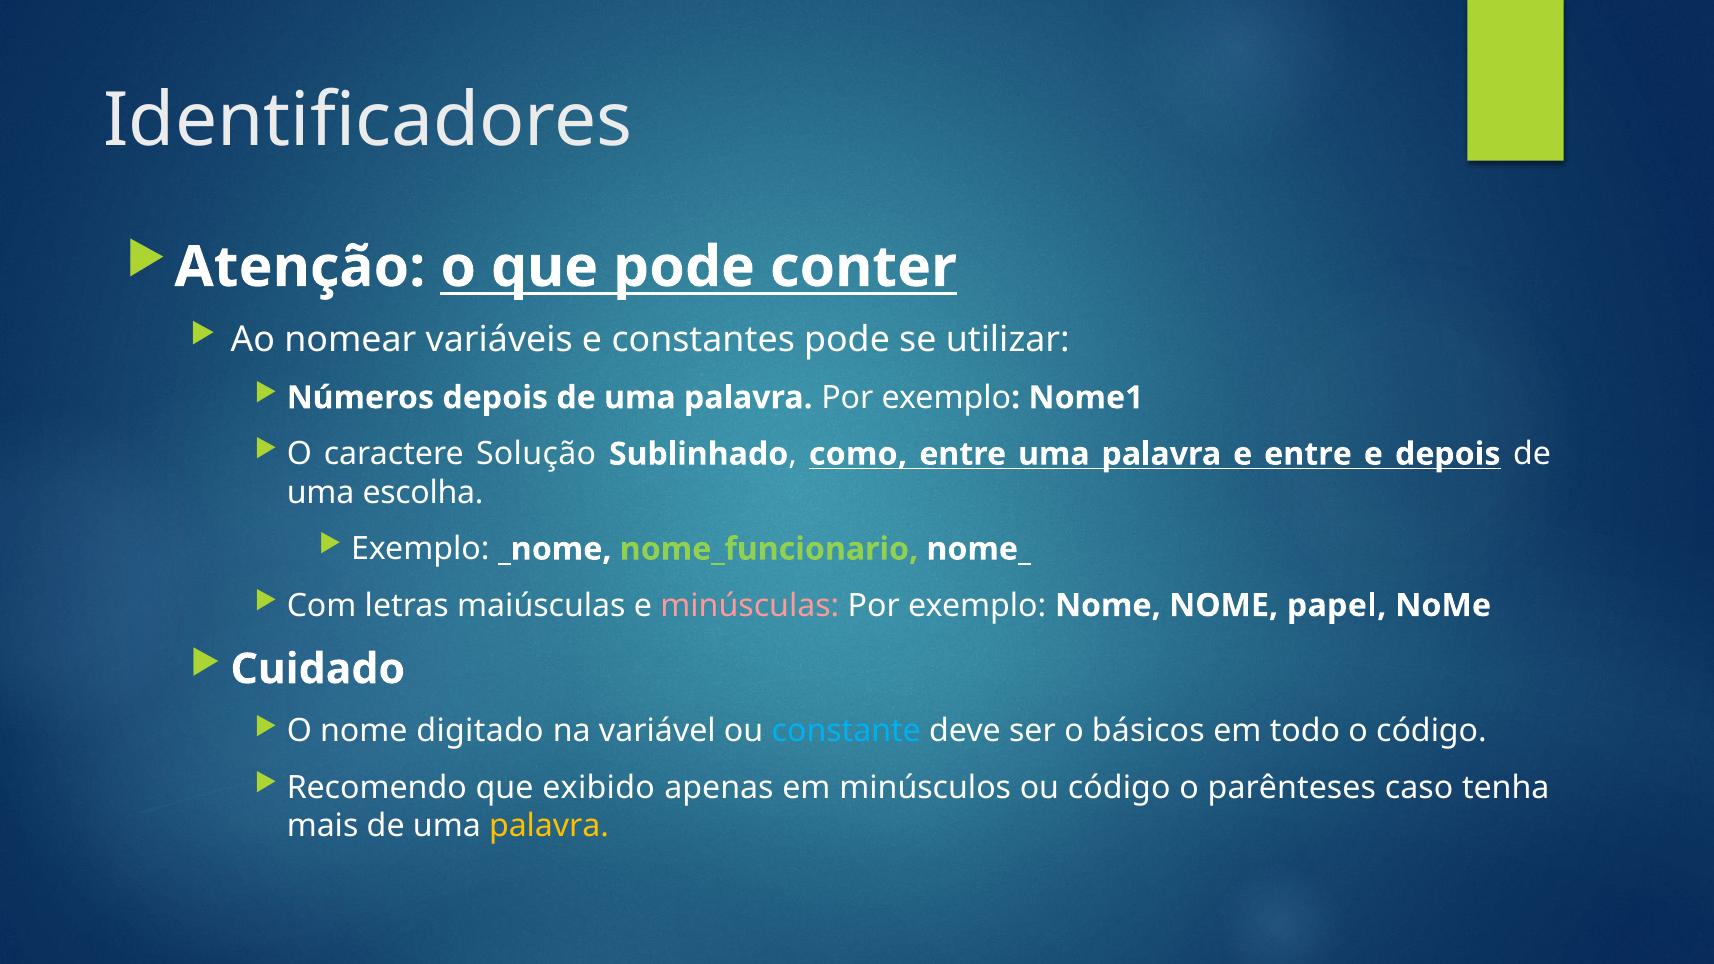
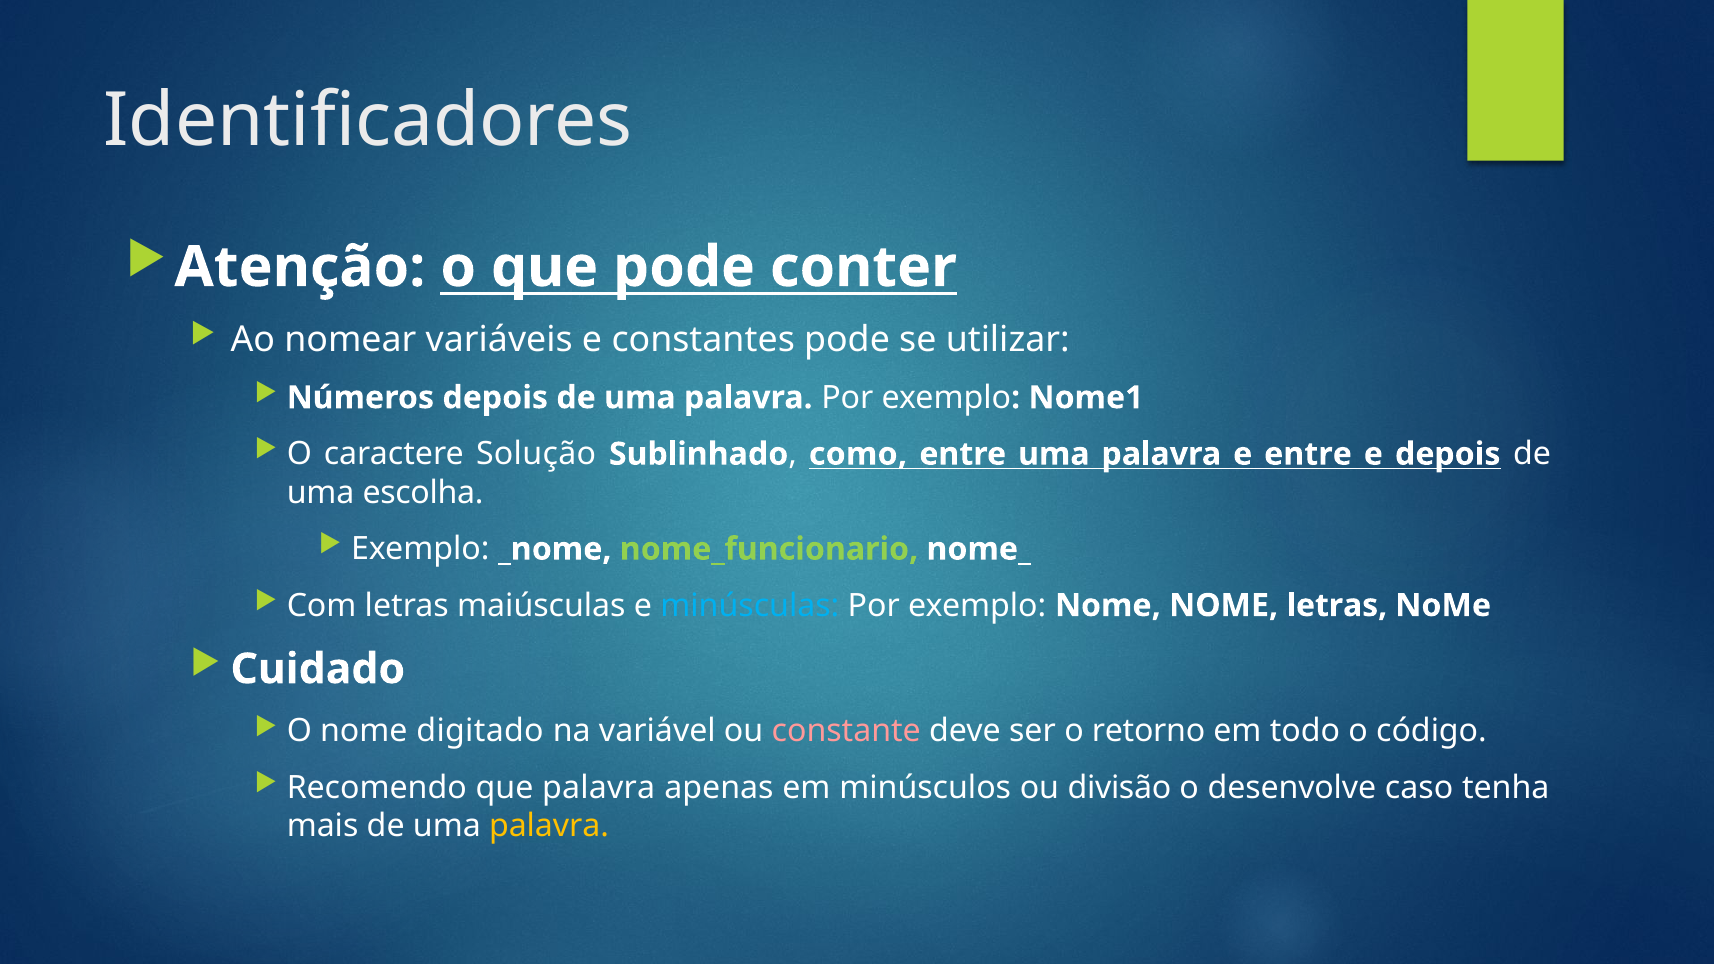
minúsculas colour: pink -> light blue (750, 606)
NOME papel: papel -> letras (1337, 606)
constante colour: light blue -> pink (846, 731)
básicos: básicos -> retorno (1149, 731)
que exibido: exibido -> palavra (599, 788)
ou código: código -> divisão (1119, 788)
parênteses: parênteses -> desenvolve (1292, 788)
